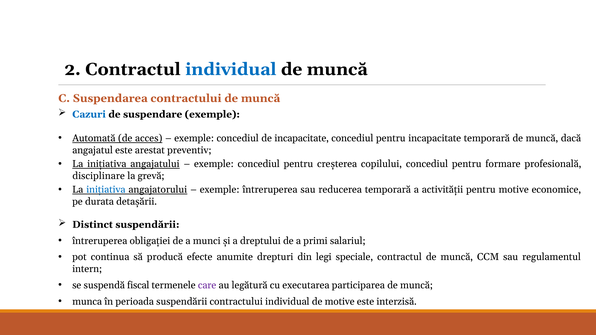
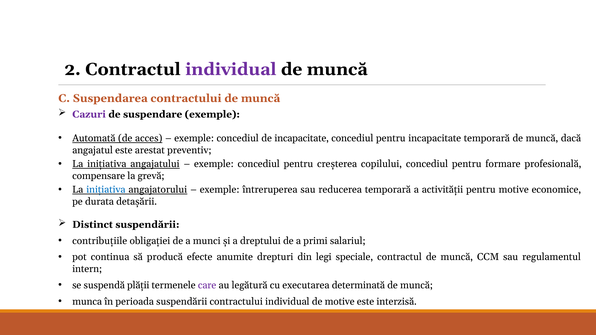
individual colour: blue -> purple (231, 69)
Cazuri colour: blue -> purple (89, 114)
disciplinare: disciplinare -> compensare (99, 176)
întreruperea: întreruperea -> contribuțiile (100, 241)
fiscal: fiscal -> plății (138, 285)
participarea: participarea -> determinată (358, 285)
